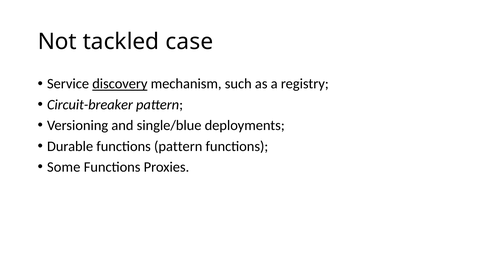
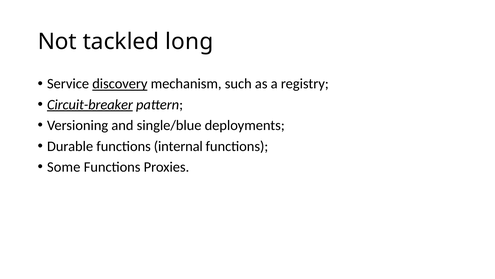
case: case -> long (189, 42)
Circuit-breaker underline: none -> present (90, 104)
functions pattern: pattern -> internal (178, 146)
